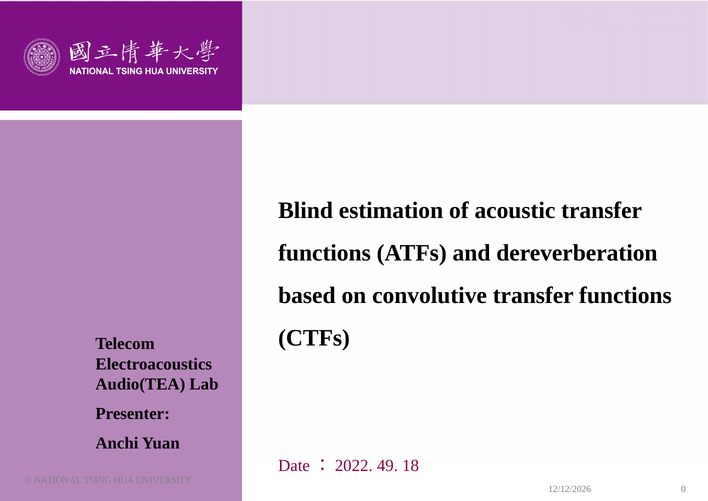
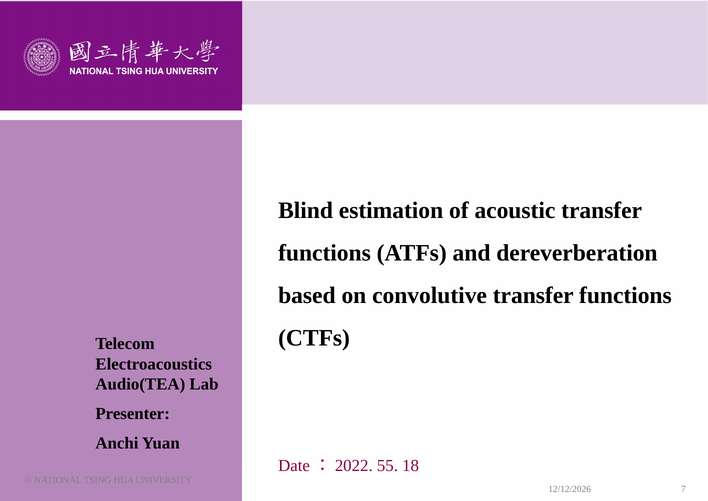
49: 49 -> 55 (387, 465)
0: 0 -> 7 (683, 489)
